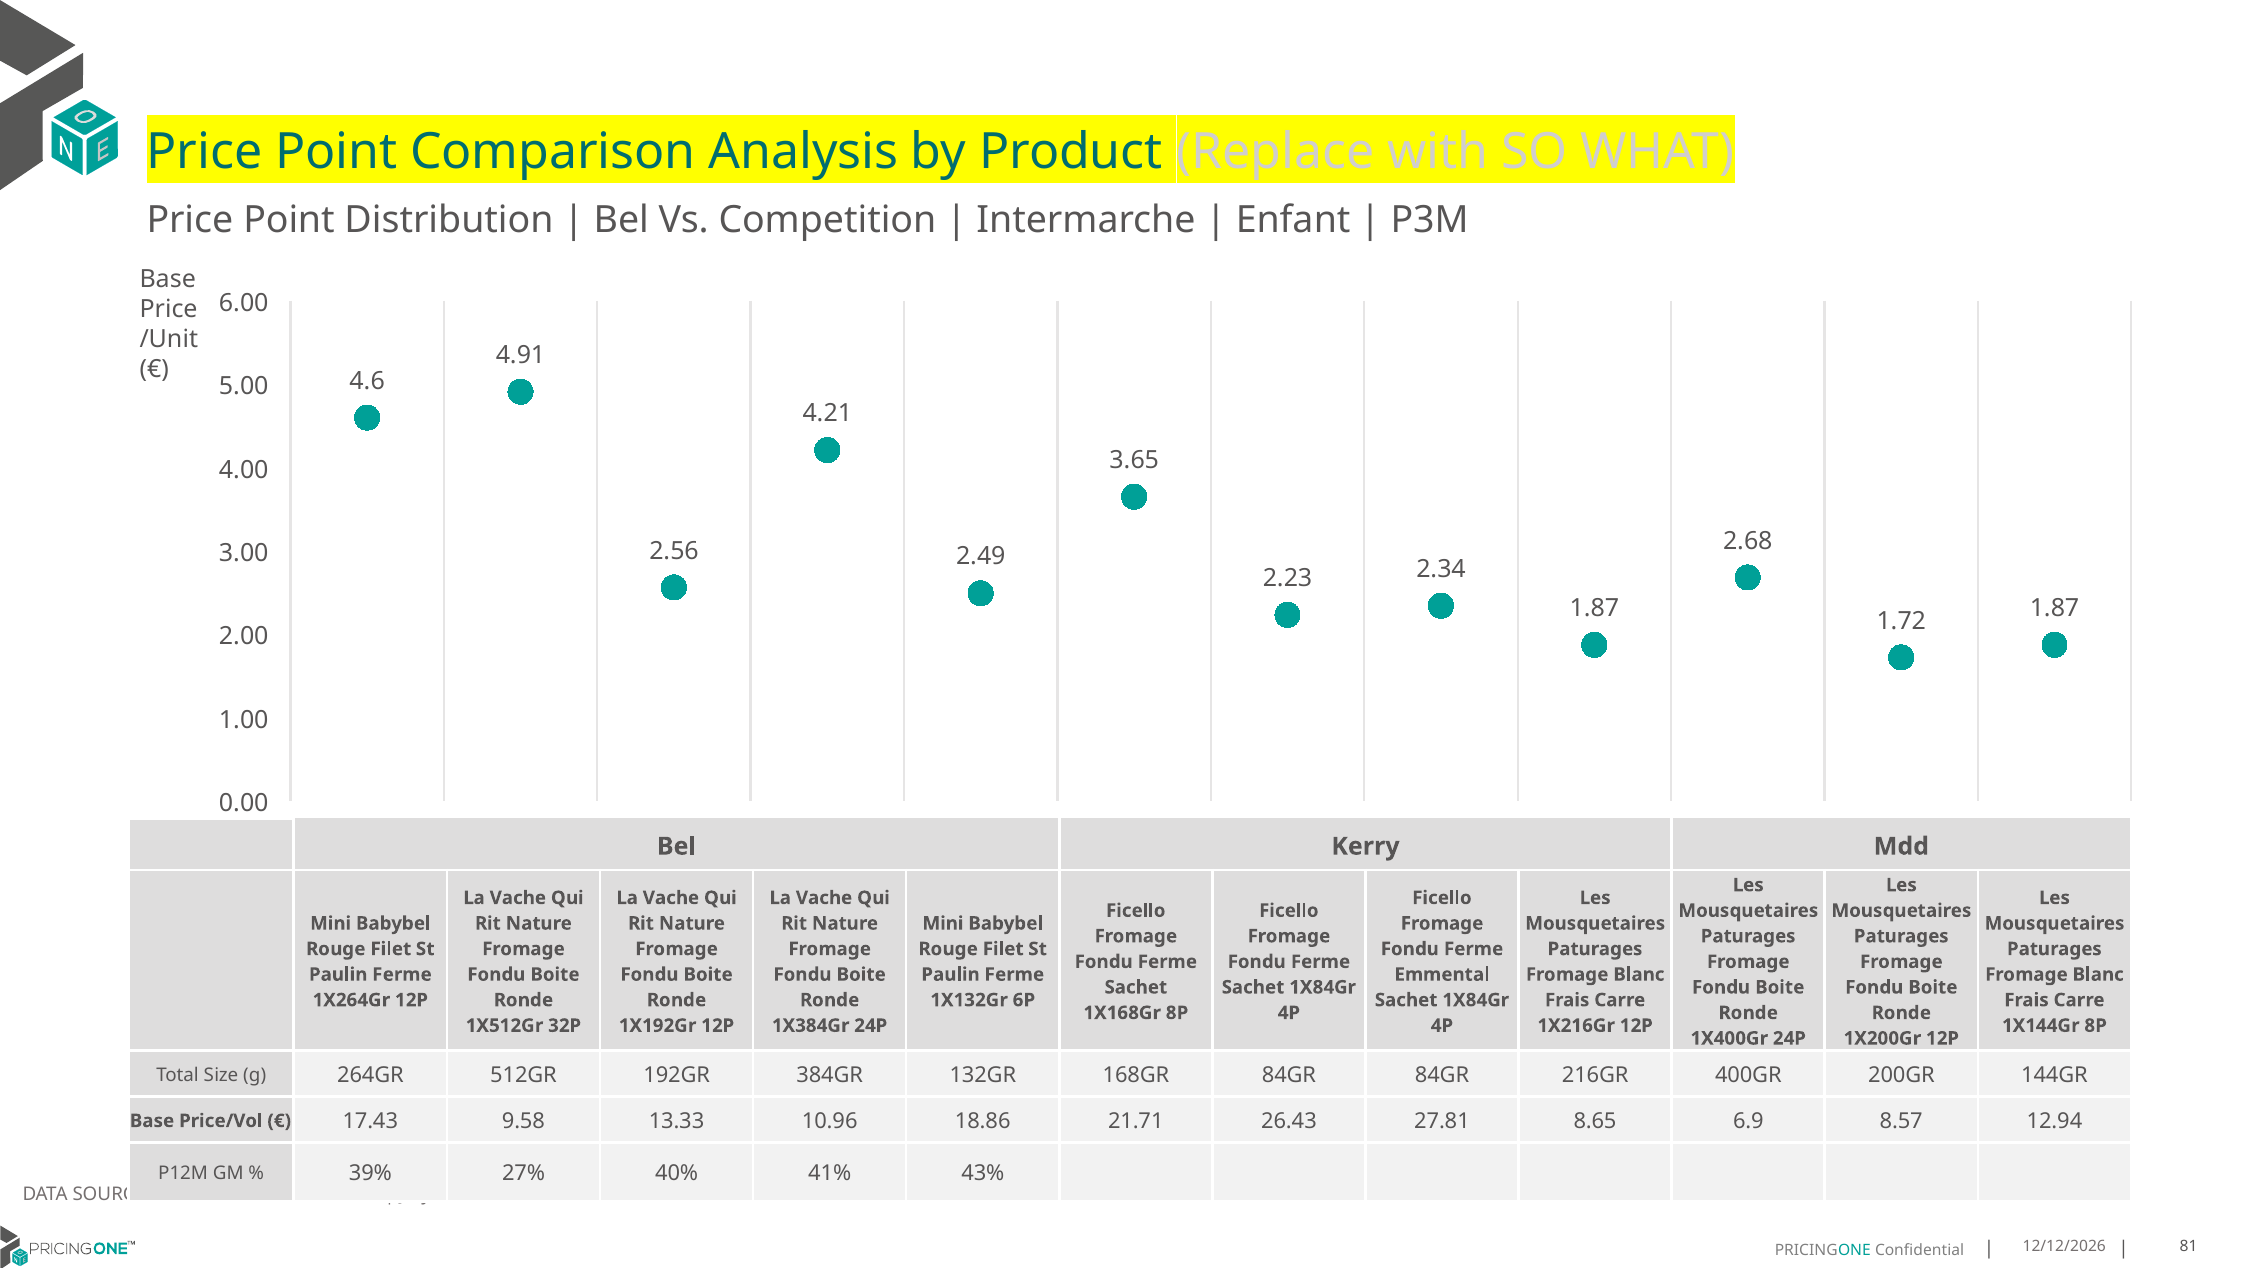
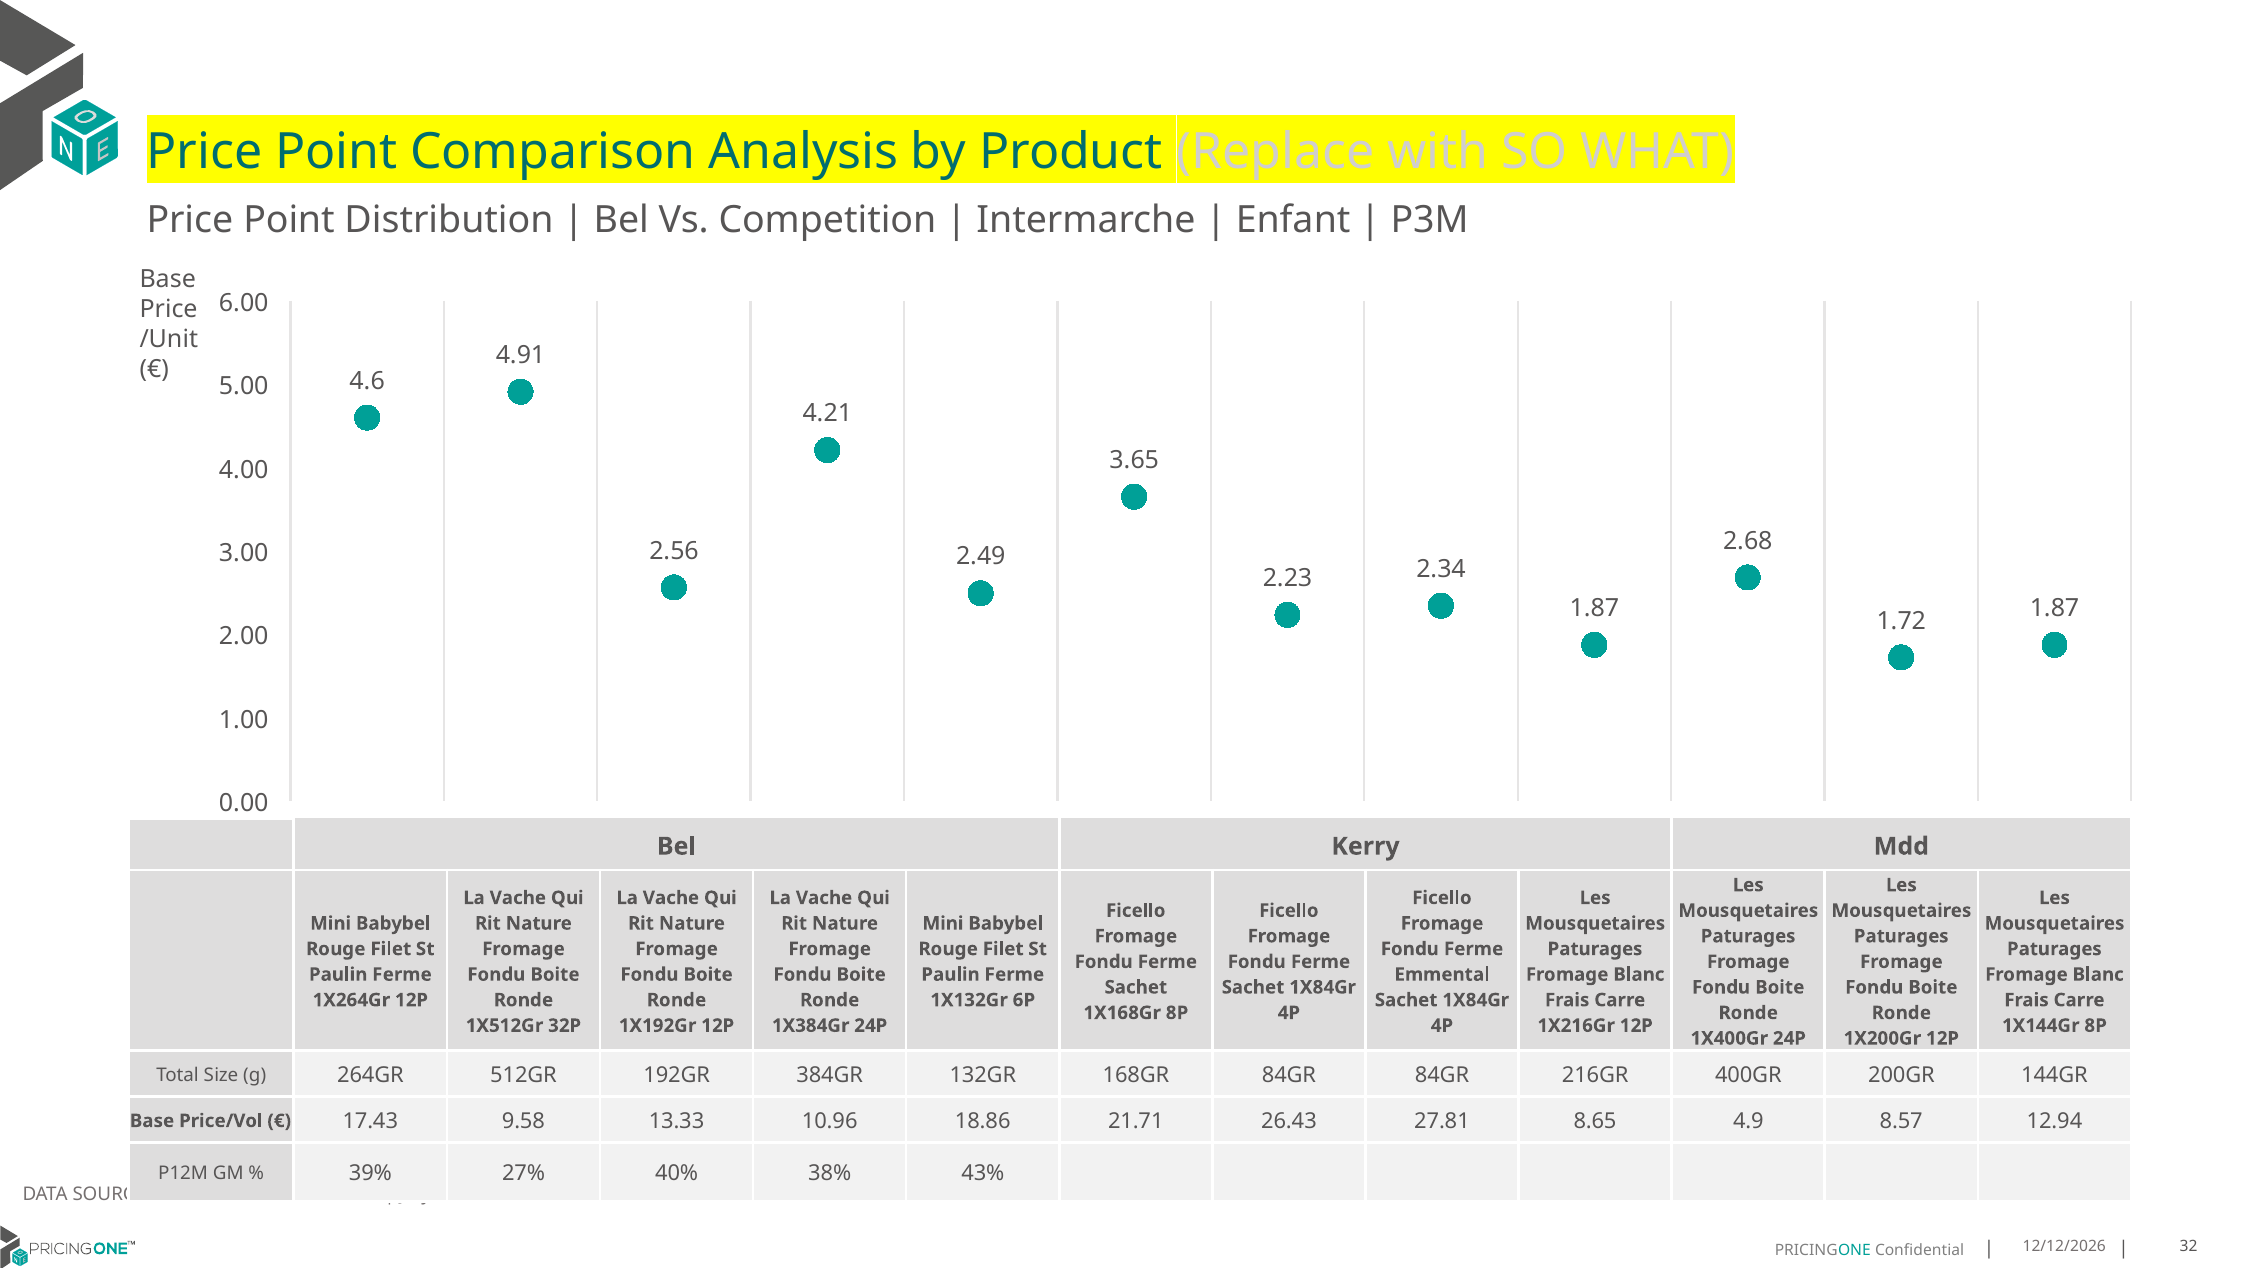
6.9: 6.9 -> 4.9 (1748, 1121)
41%: 41% -> 38% (830, 1173)
81: 81 -> 32 (2189, 1246)
